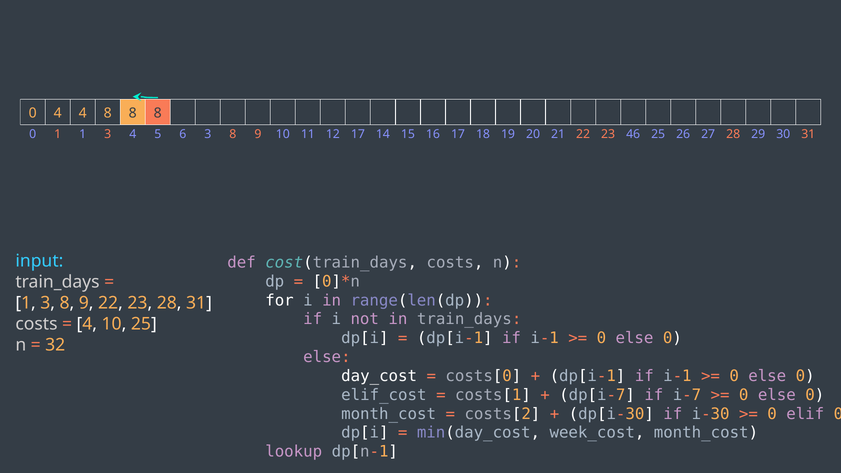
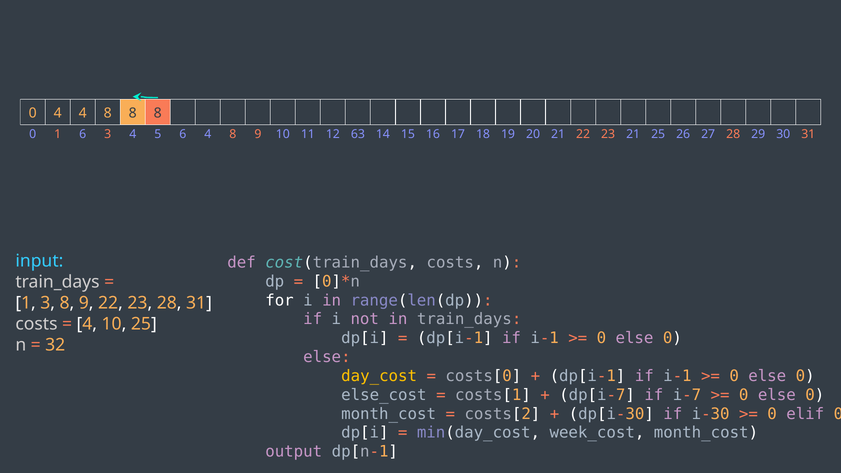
1 1: 1 -> 6 (83, 134)
6 3: 3 -> 4 (208, 134)
12 17: 17 -> 63 (358, 134)
23 46: 46 -> 21 (633, 134)
day_cost colour: white -> yellow (379, 376)
elif_cost: elif_cost -> else_cost (384, 395)
lookup: lookup -> output (294, 452)
